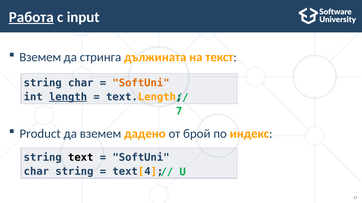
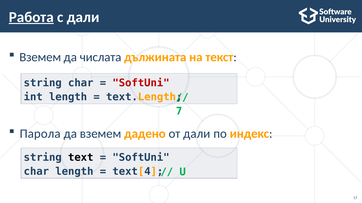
с input: input -> дали (83, 17)
стринга: стринга -> числата (101, 57)
SoftUni colour: orange -> red (141, 83)
length underline: present -> none (68, 97)
Product: Product -> Парола (40, 134)
от брой: брой -> дали (197, 134)
char string: string -> length (74, 172)
